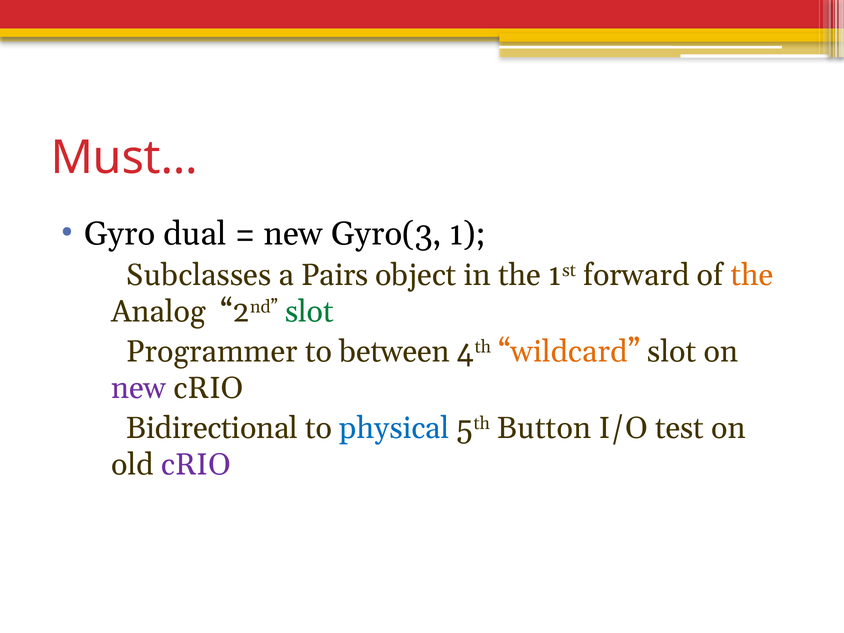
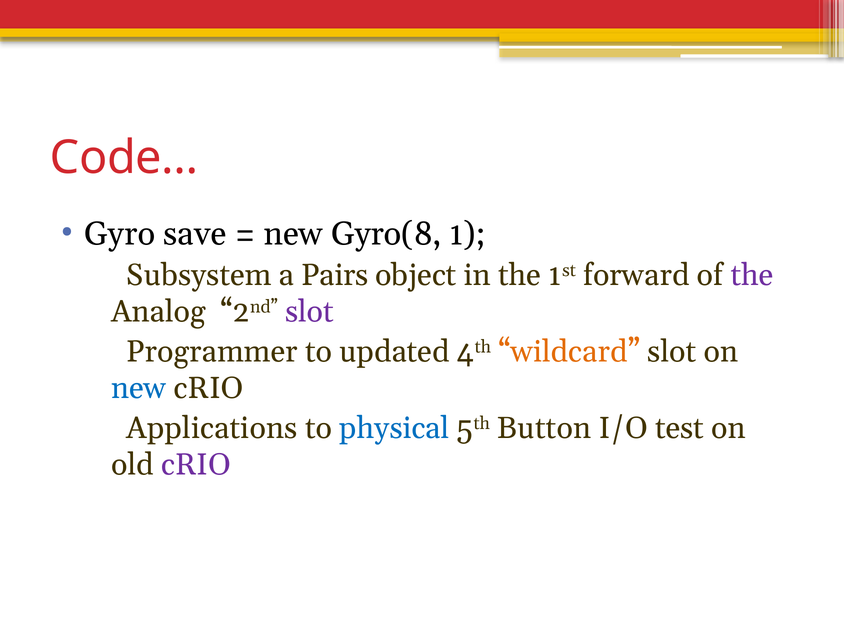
Must…: Must… -> Code… (124, 158)
dual: dual -> save (195, 234)
Gyro(3: Gyro(3 -> Gyro(8 (386, 234)
Subclasses: Subclasses -> Subsystem (199, 275)
the colour: orange -> purple (752, 275)
slot colour: green -> purple (309, 312)
between: between -> updated (394, 352)
new colour: purple -> blue (139, 388)
Bidirectional: Bidirectional -> Applications (212, 428)
